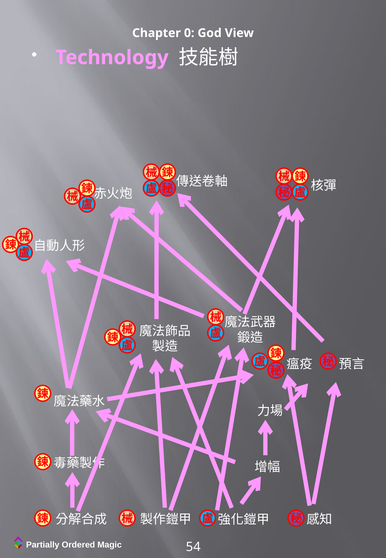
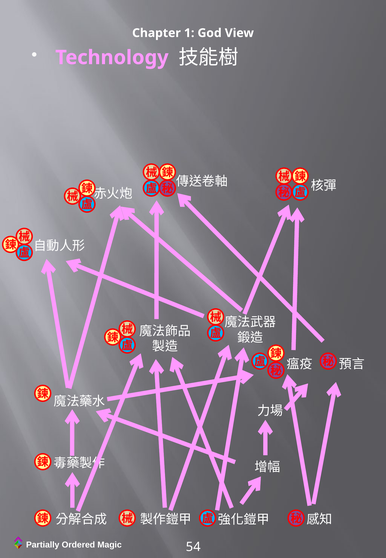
0: 0 -> 1 (189, 33)
